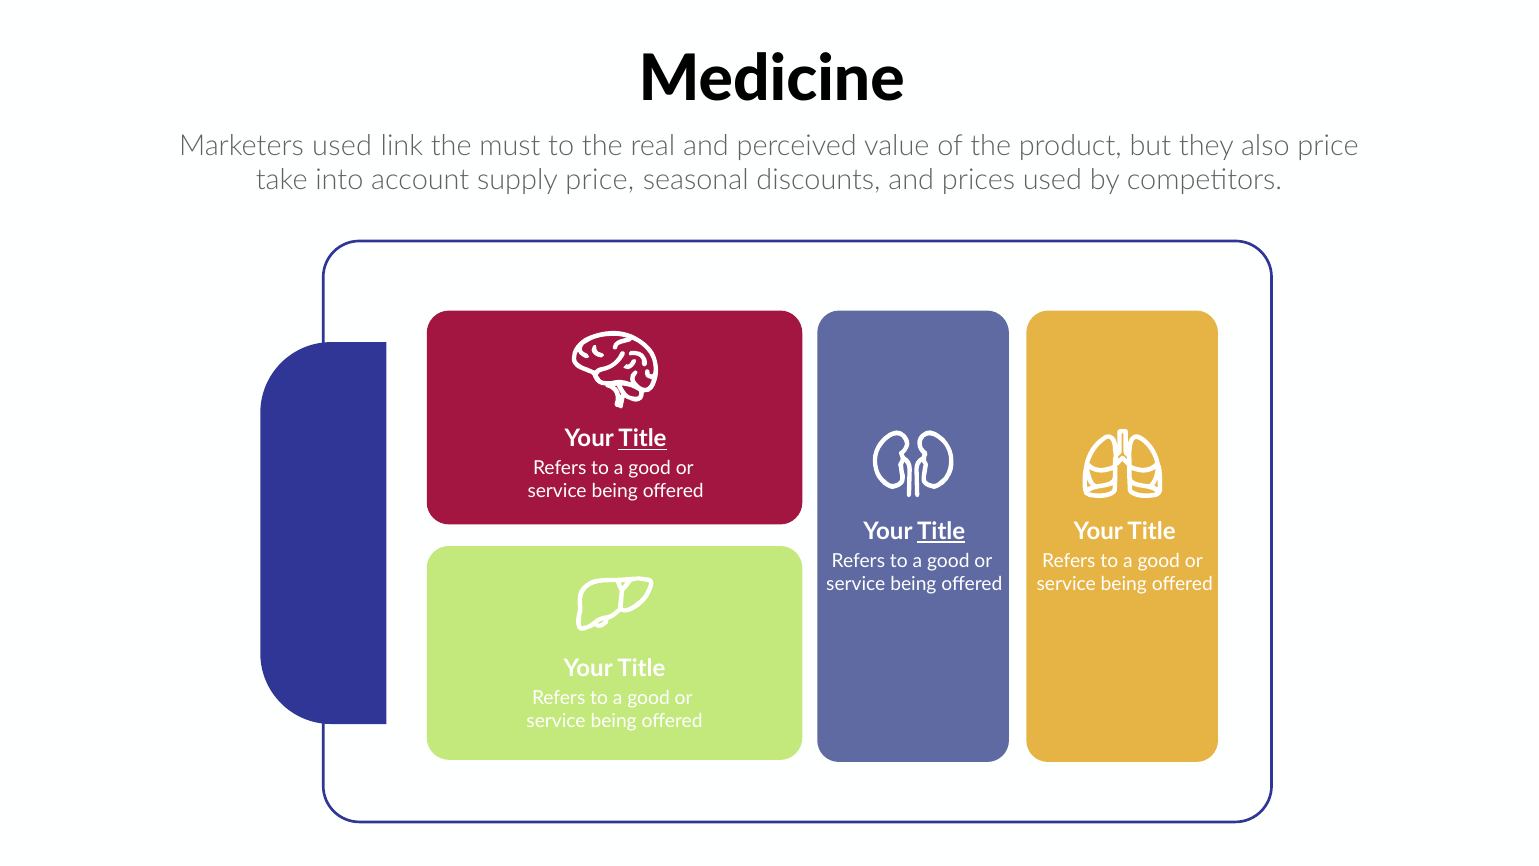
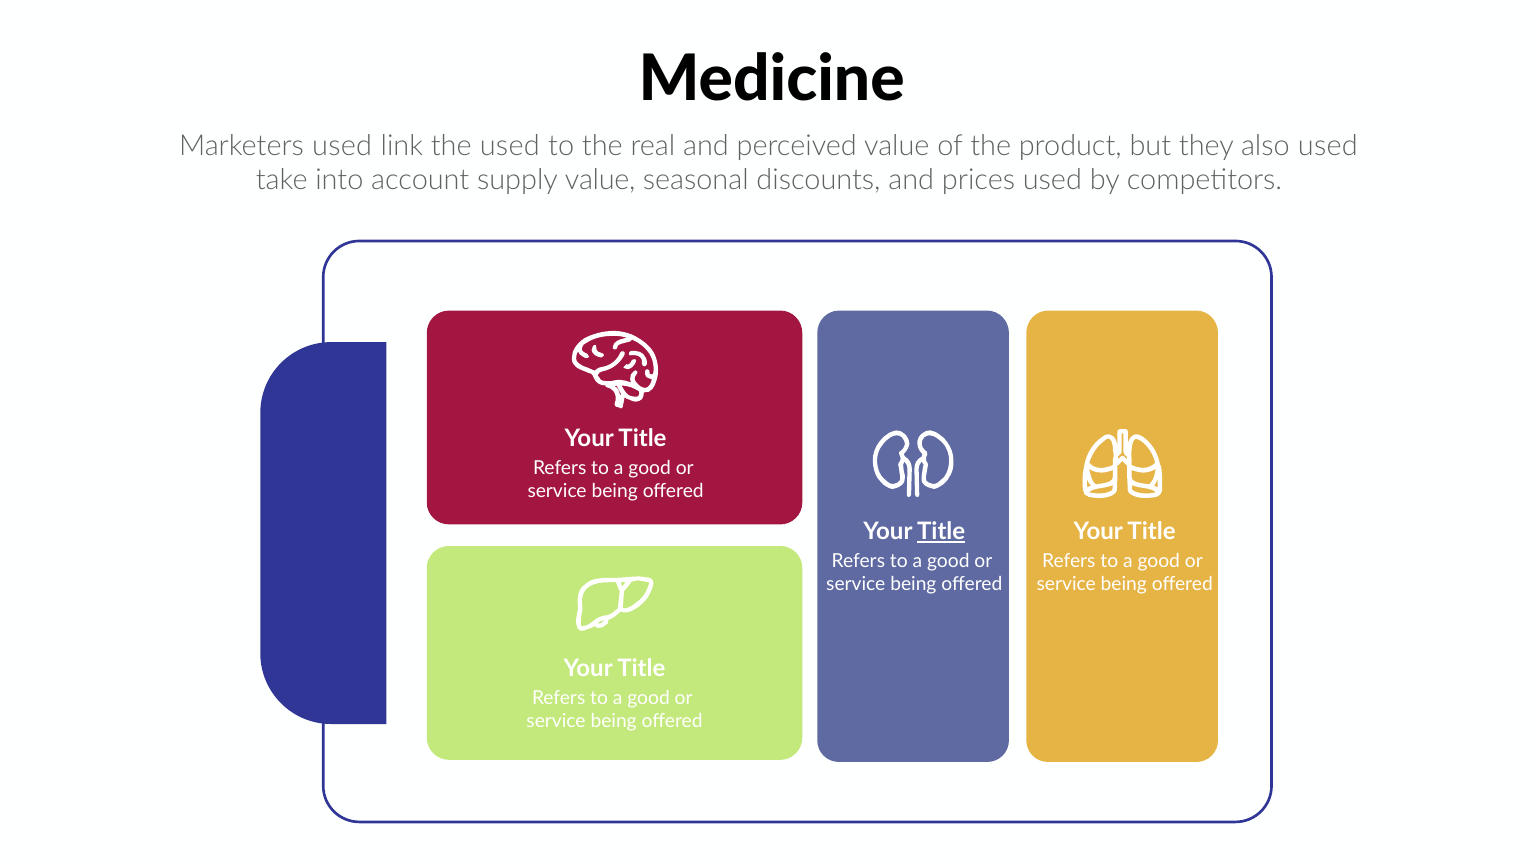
the must: must -> used (510, 146)
also price: price -> used (1328, 146)
supply price: price -> value (600, 180)
Title underline: present -> none (642, 439)
